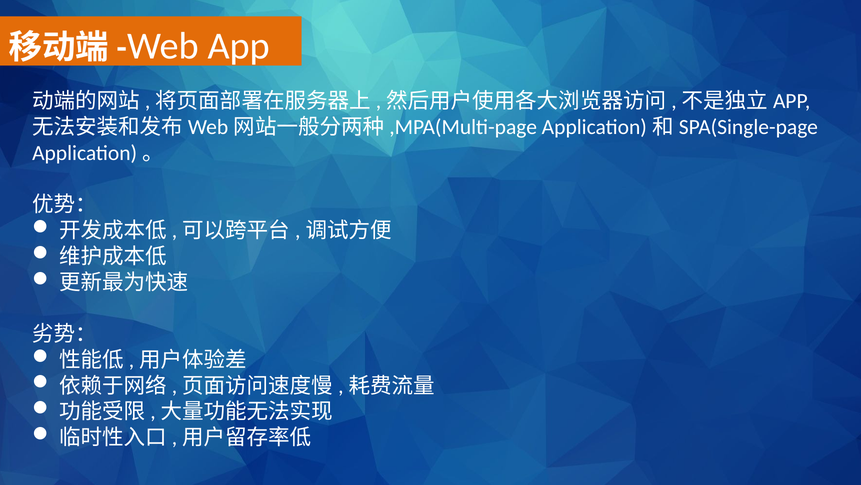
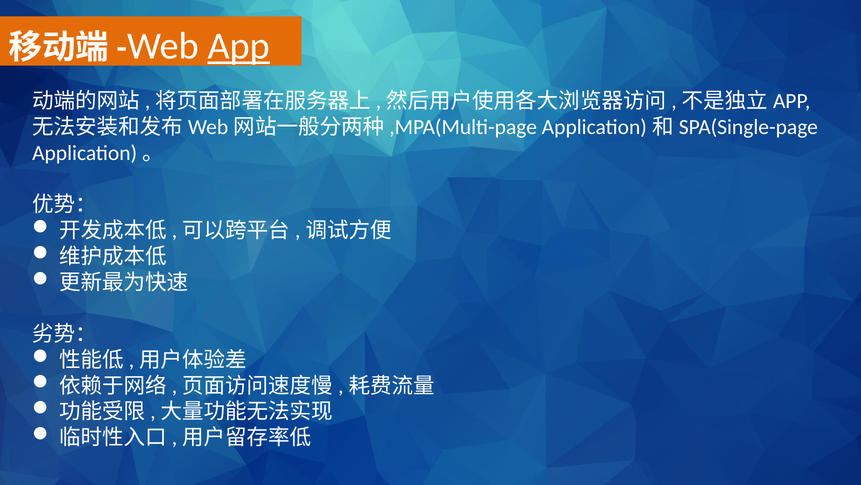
App underline: none -> present (239, 46)
